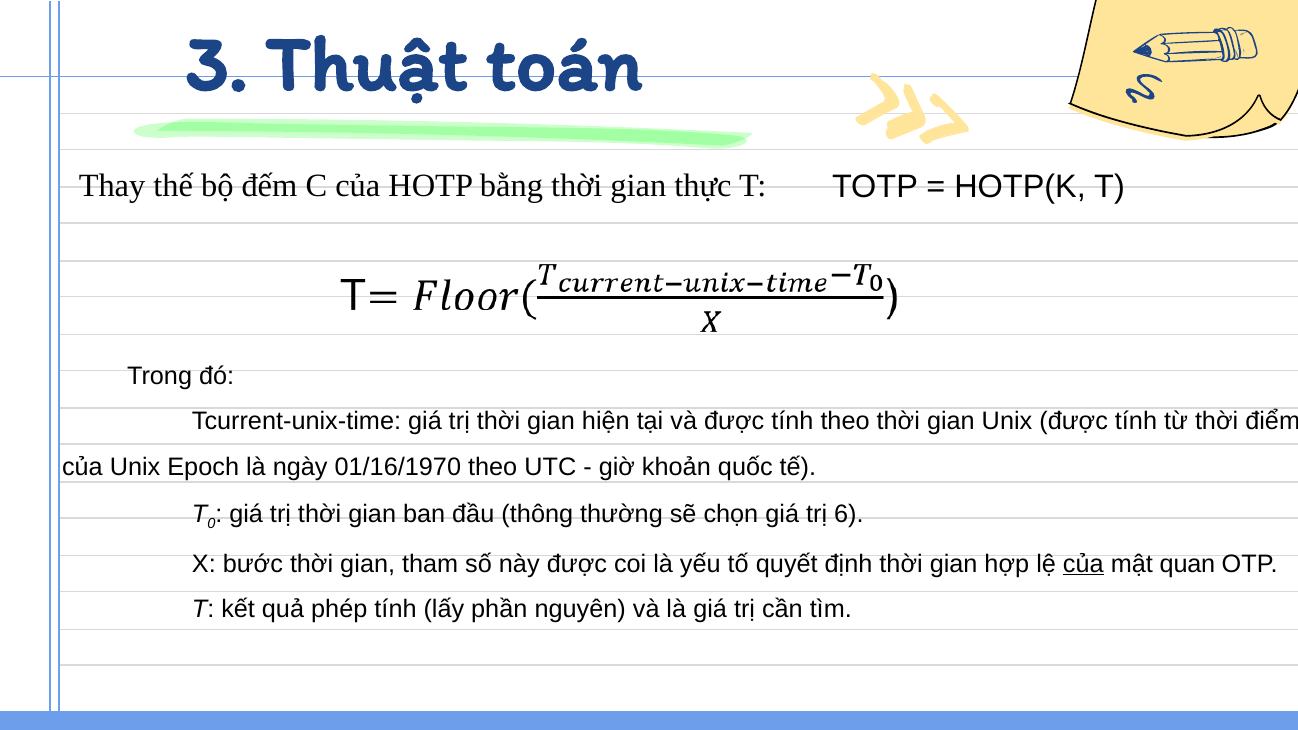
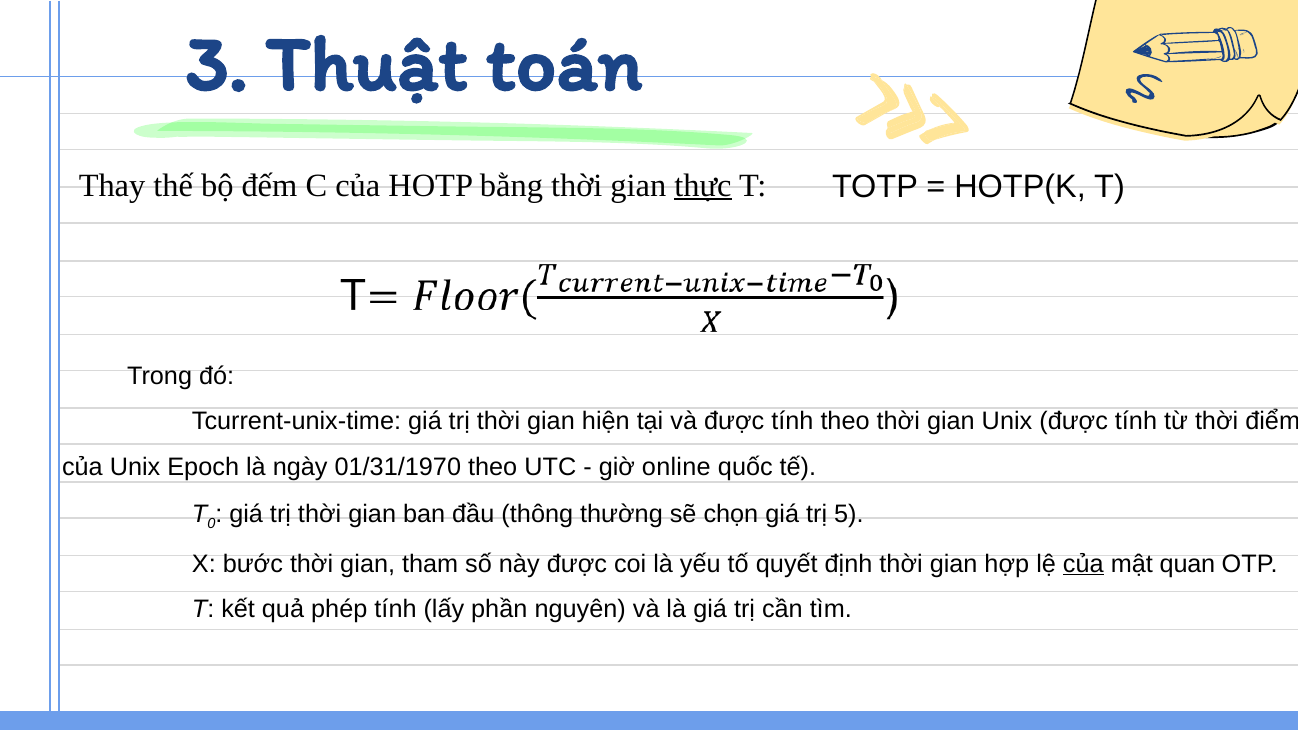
thực underline: none -> present (703, 185)
01/16/1970: 01/16/1970 -> 01/31/1970 (398, 467)
khoản: khoản -> online (676, 467)
6: 6 -> 5 (849, 514)
